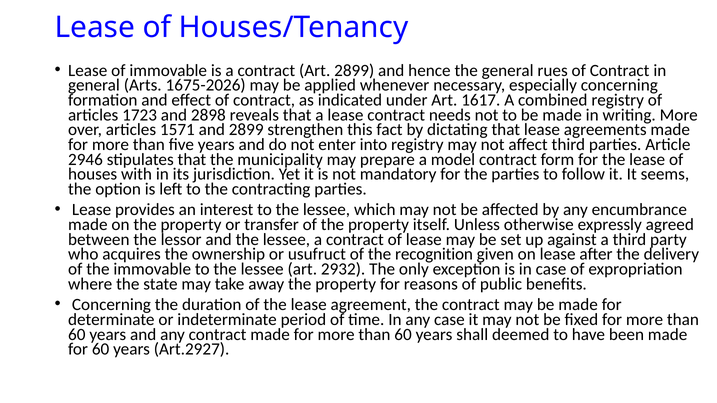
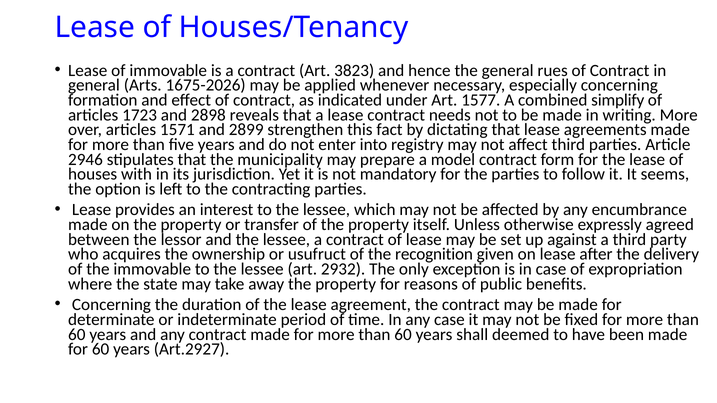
Art 2899: 2899 -> 3823 (354, 70)
1617: 1617 -> 1577 (481, 100)
combined registry: registry -> simplify (618, 100)
